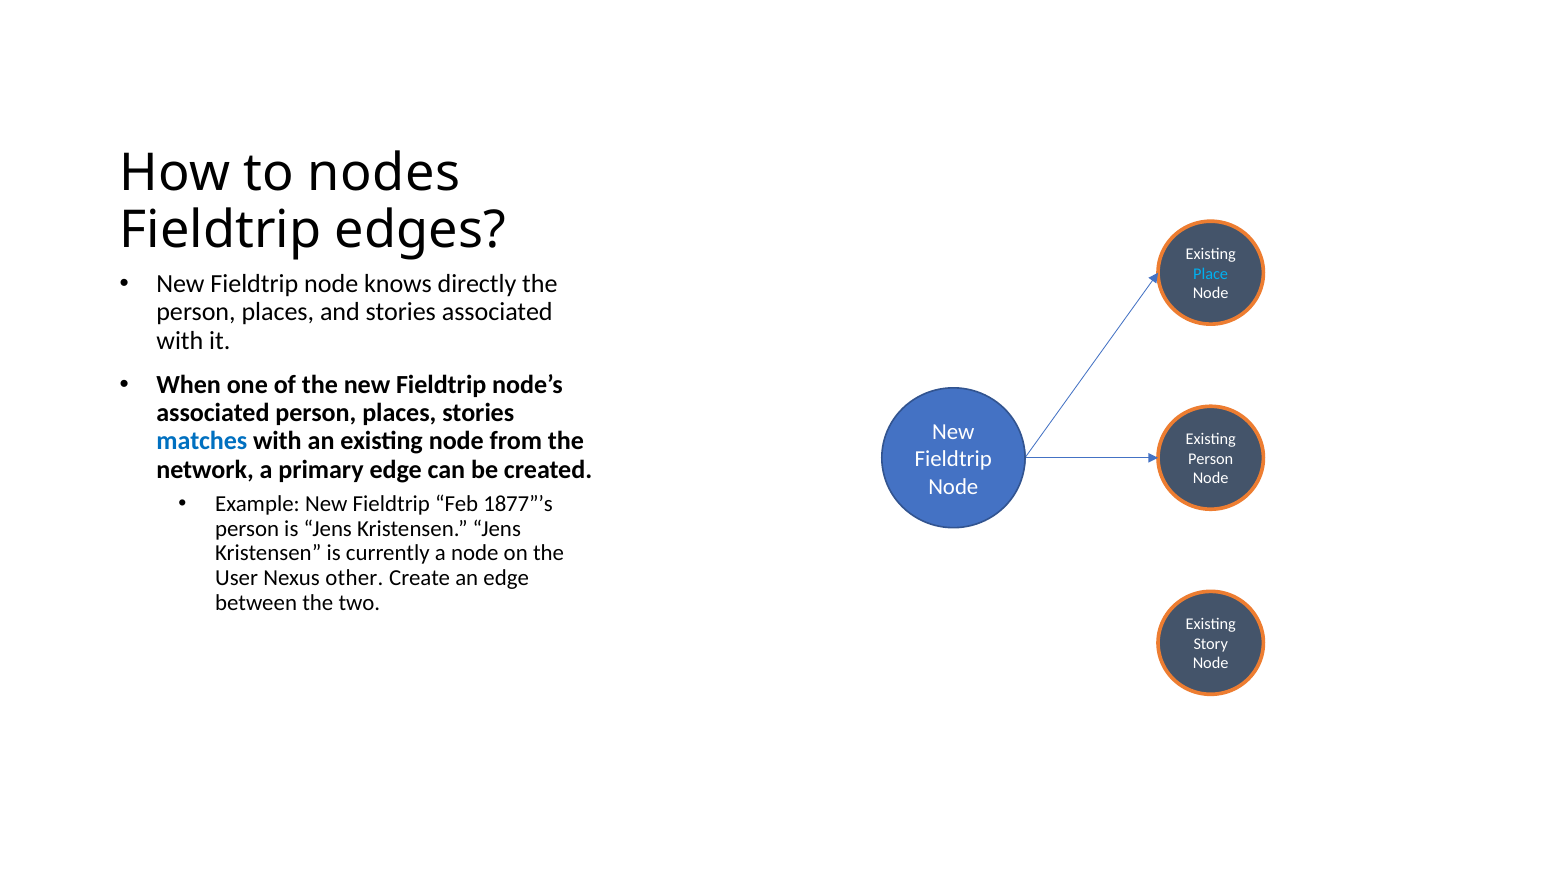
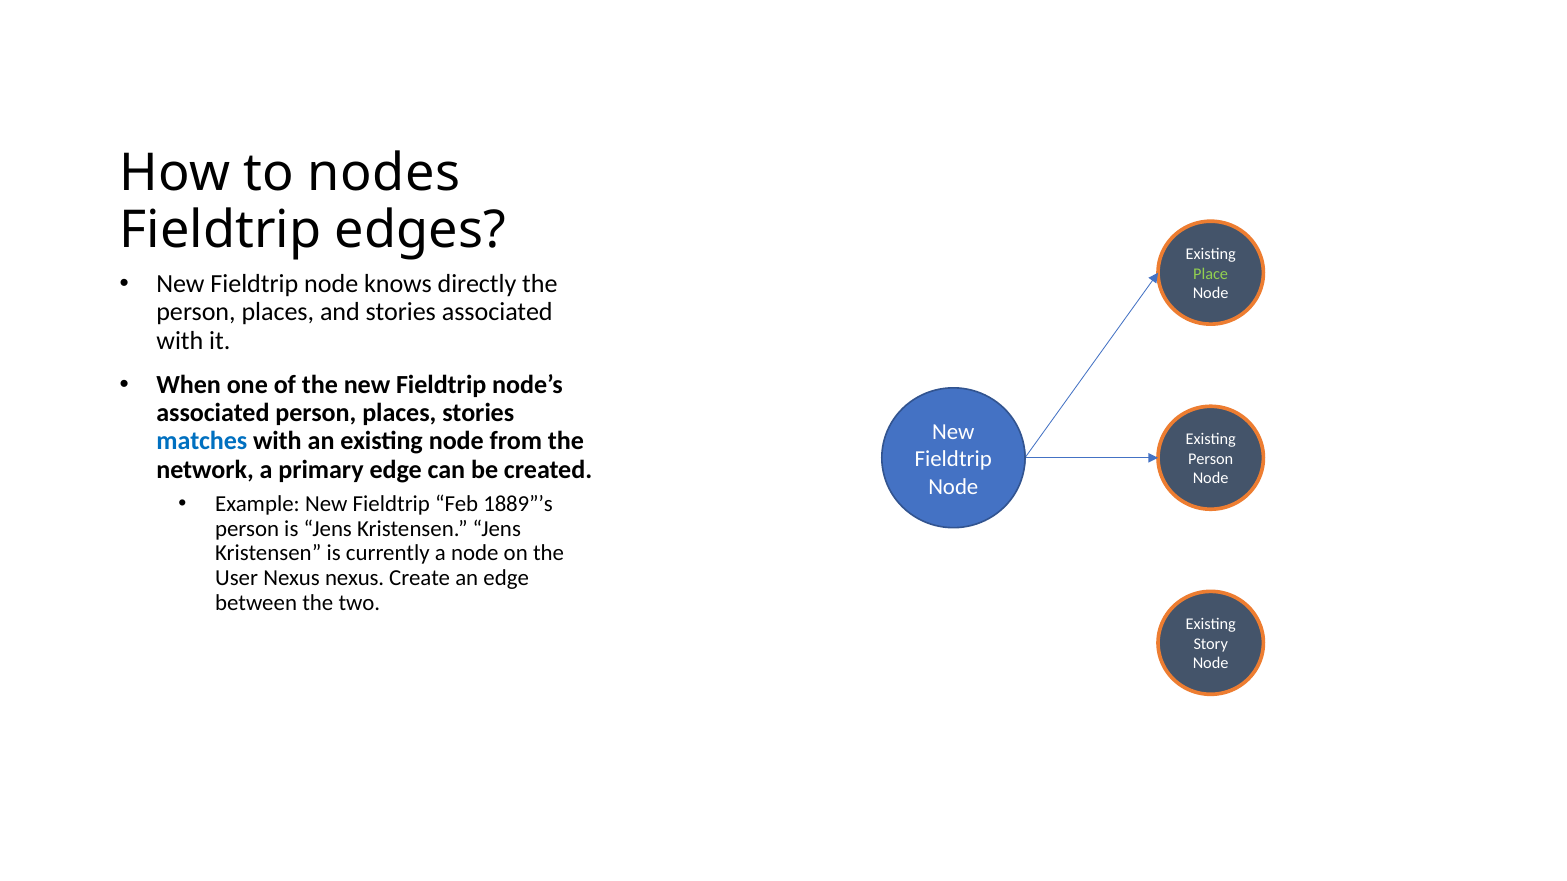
Place colour: light blue -> light green (1211, 274)
1877”’s: 1877”’s -> 1889”’s (518, 504)
Nexus other: other -> nexus (355, 578)
